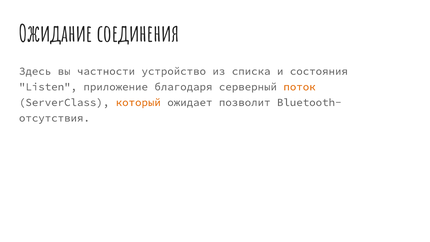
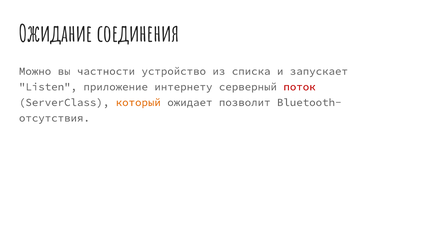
Здесь: Здесь -> Можно (35, 71)
состояния: состояния -> запускает (319, 71)
благодаря: благодаря -> интернету (183, 87)
поток colour: orange -> red (300, 87)
